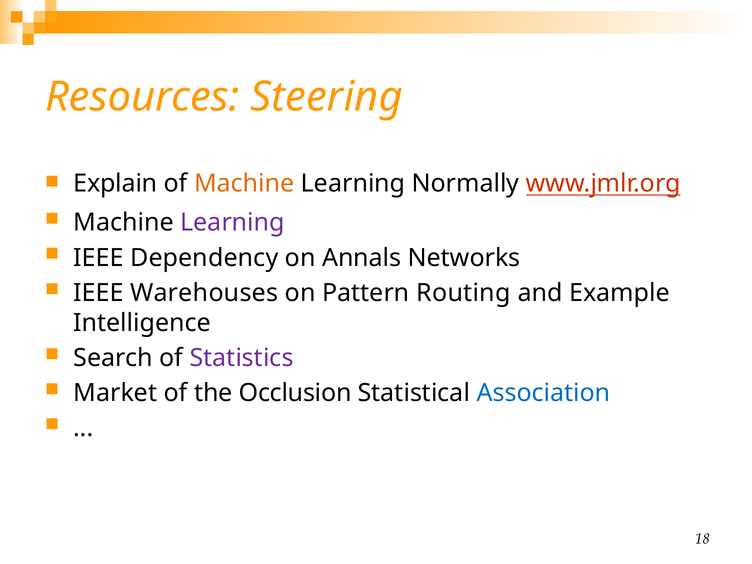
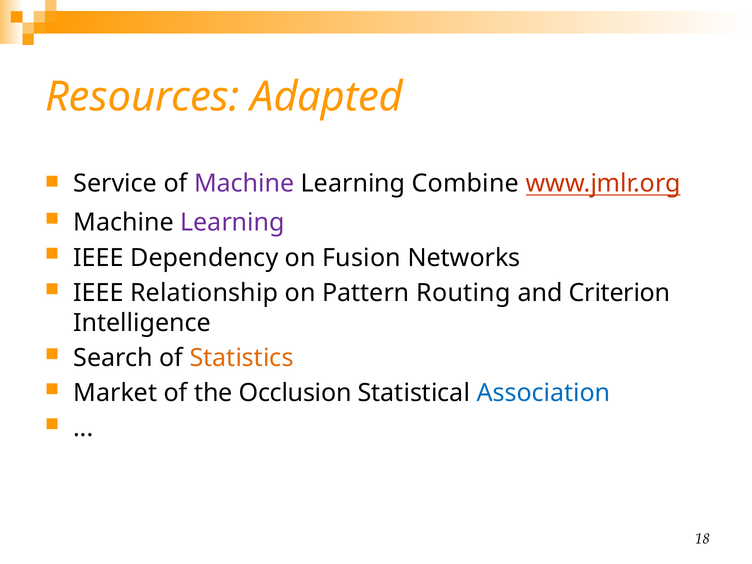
Steering: Steering -> Adapted (327, 97)
Explain: Explain -> Service (115, 183)
Machine colour: orange -> purple (244, 183)
Normally: Normally -> Combine (465, 183)
Annals: Annals -> Fusion (362, 258)
Warehouses: Warehouses -> Relationship (204, 293)
Example: Example -> Criterion (620, 293)
Statistics colour: purple -> orange (242, 358)
